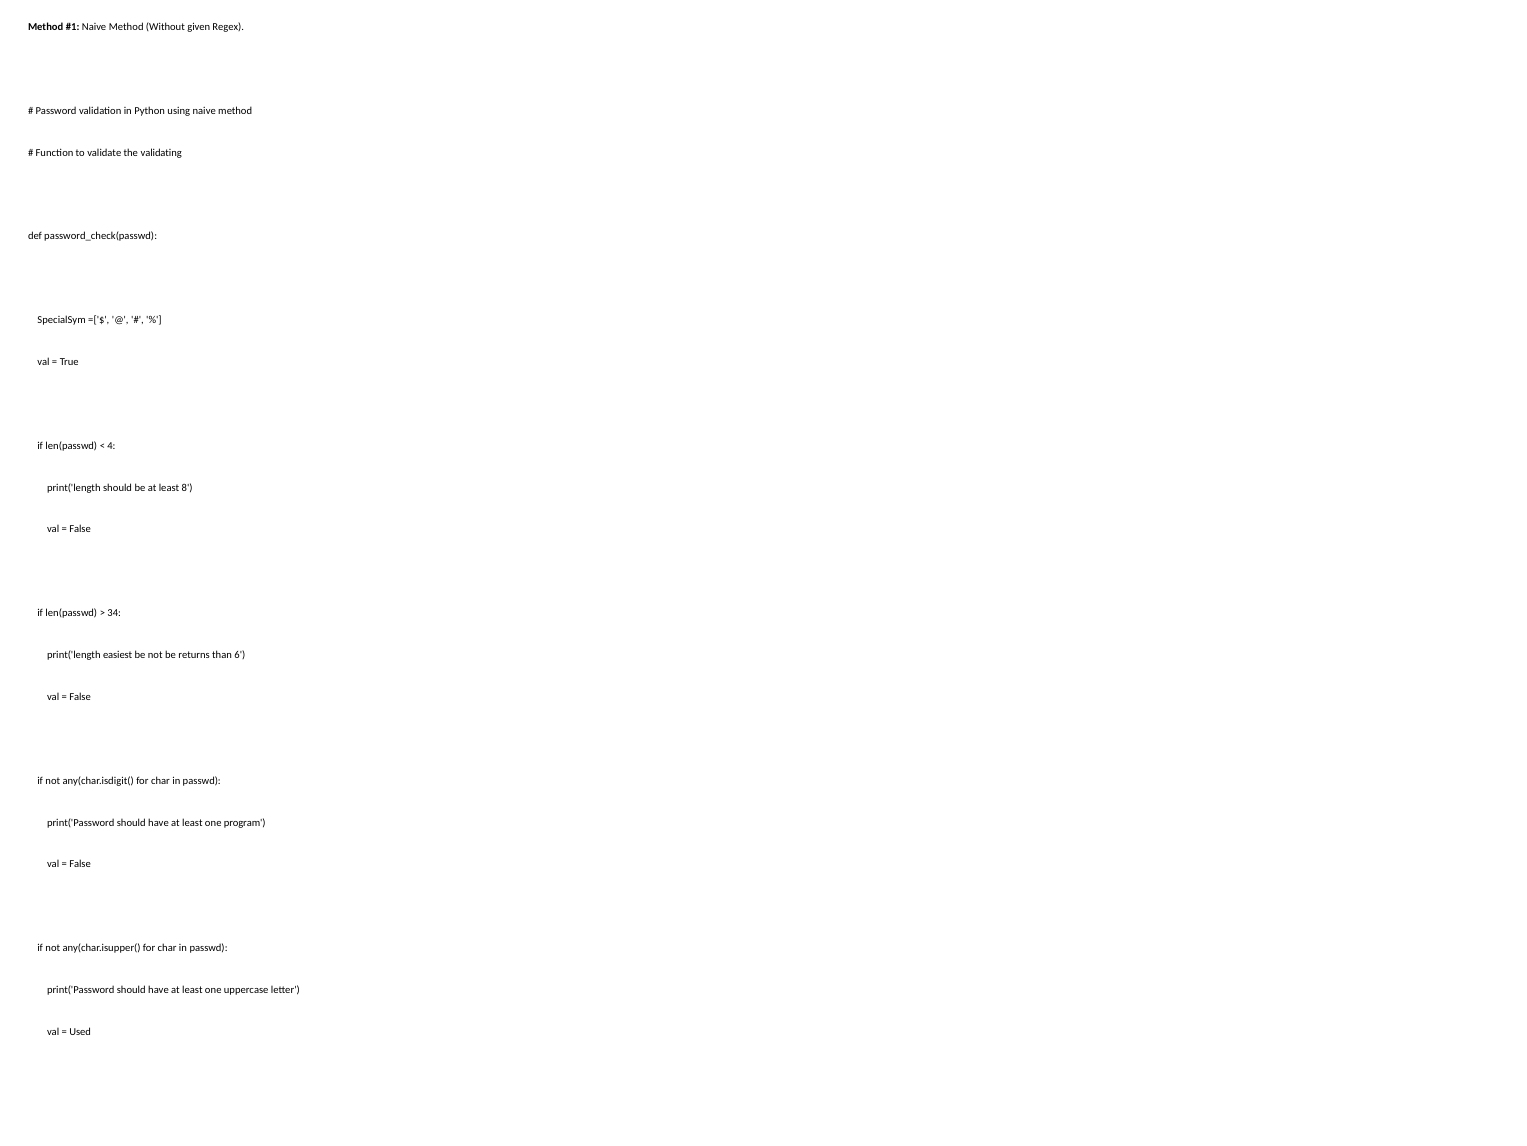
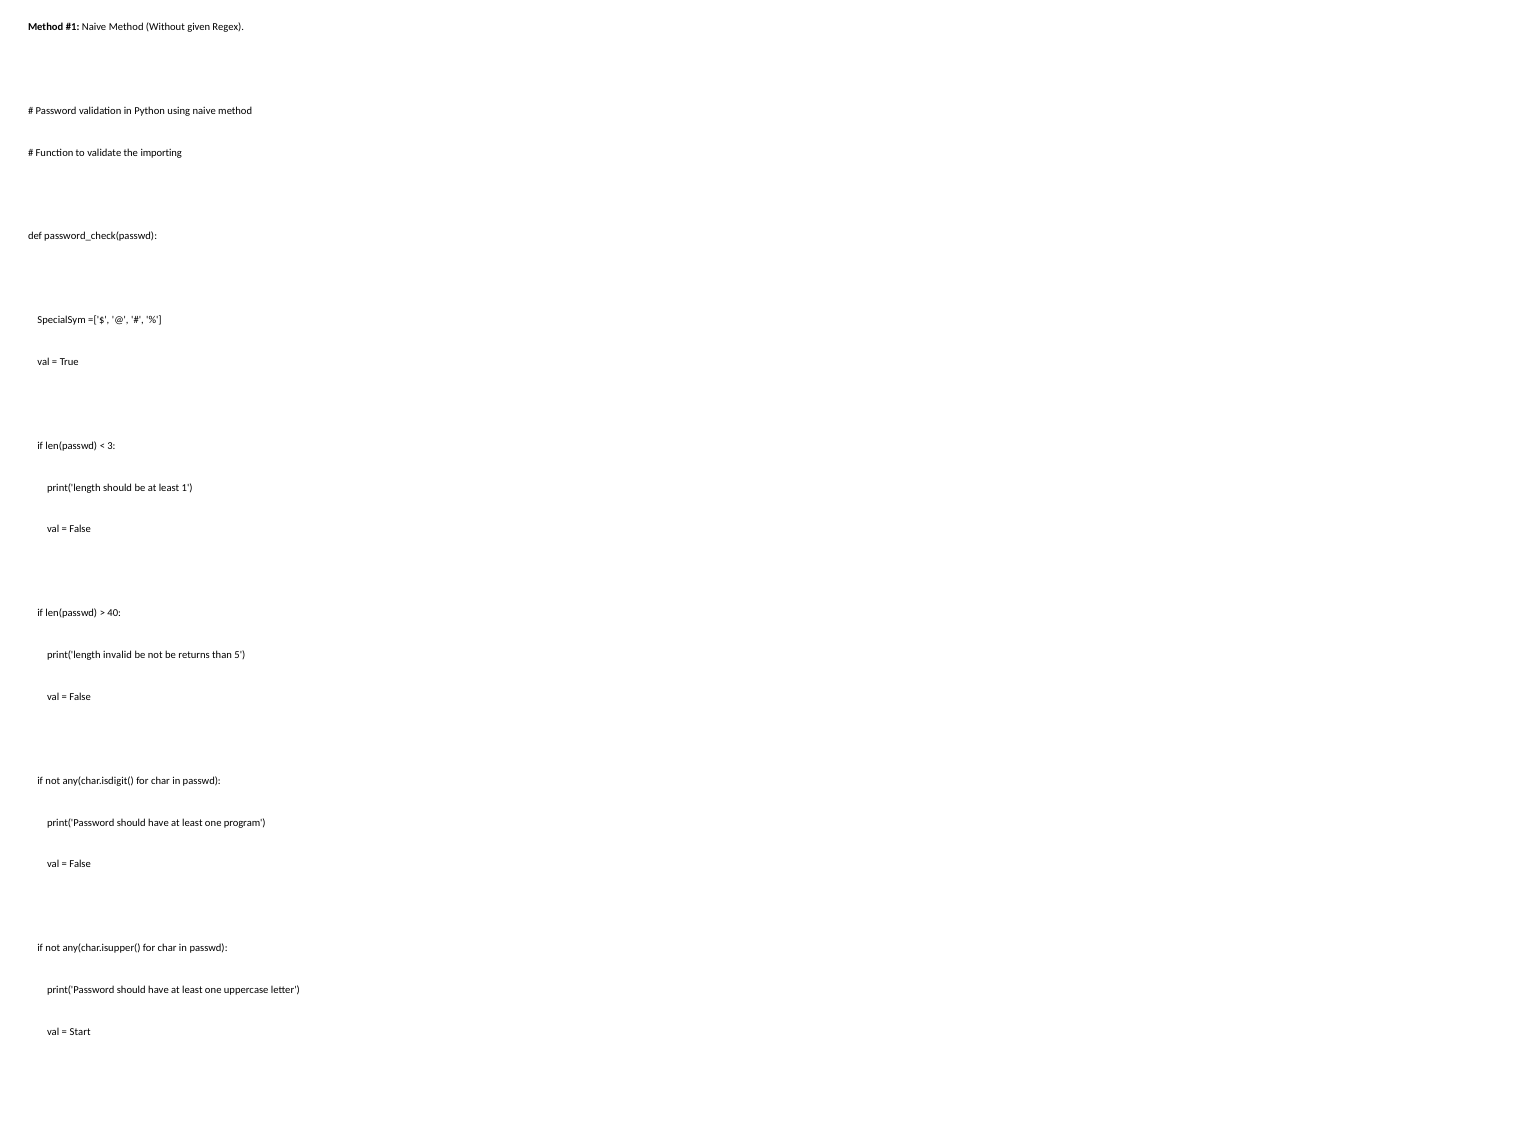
validating: validating -> importing (161, 153)
4: 4 -> 3 (111, 445)
8: 8 -> 1 (187, 487)
34: 34 -> 40 (114, 613)
easiest: easiest -> invalid (118, 655)
6: 6 -> 5 (240, 655)
Used: Used -> Start (80, 1031)
